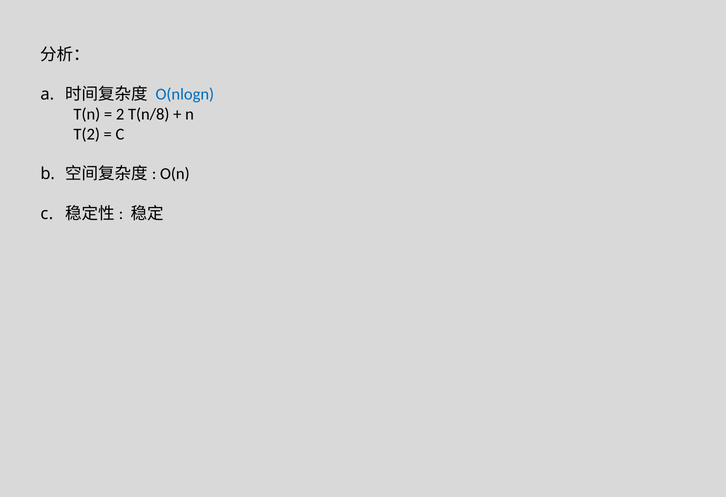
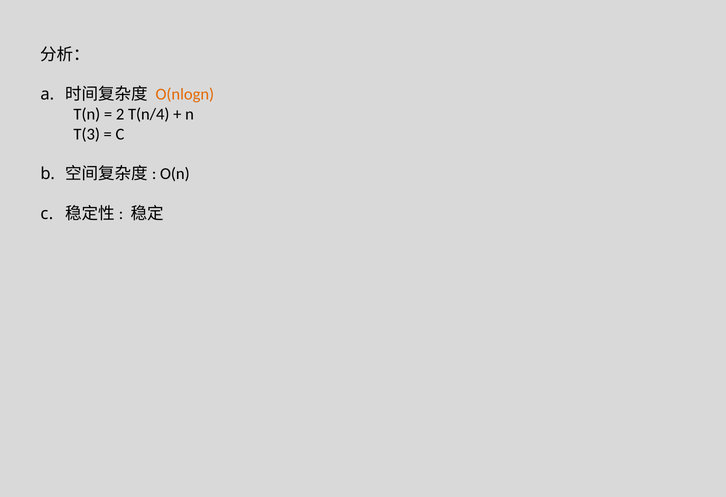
O(nlogn colour: blue -> orange (185, 94)
T(n/8: T(n/8 -> T(n/4 (149, 114)
T(2: T(2 -> T(3 (87, 134)
